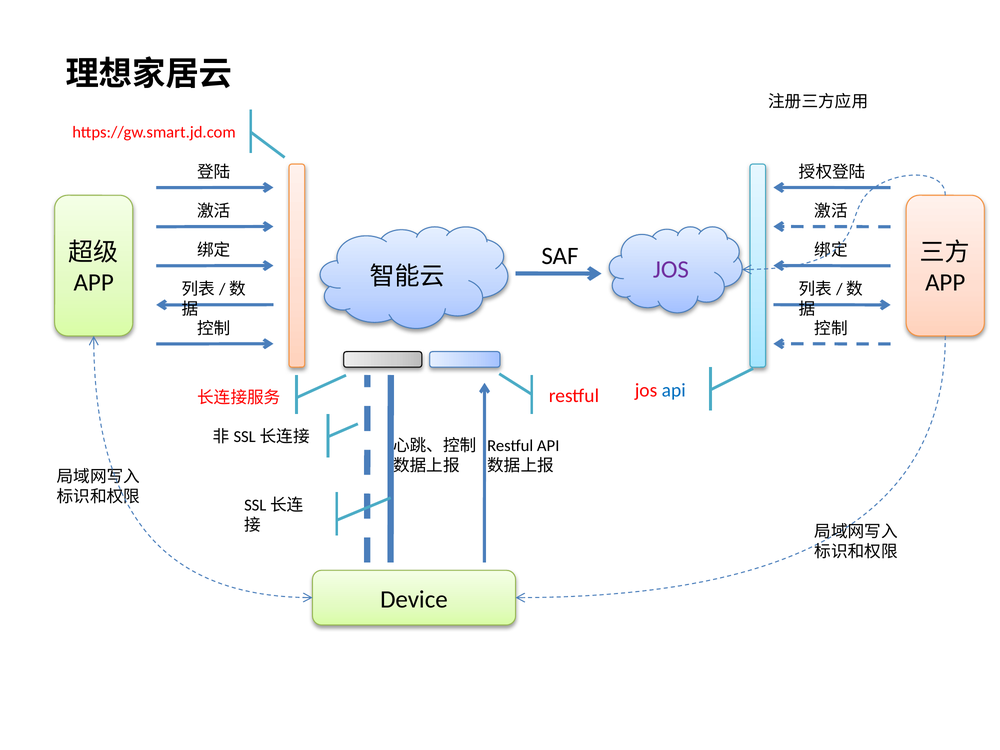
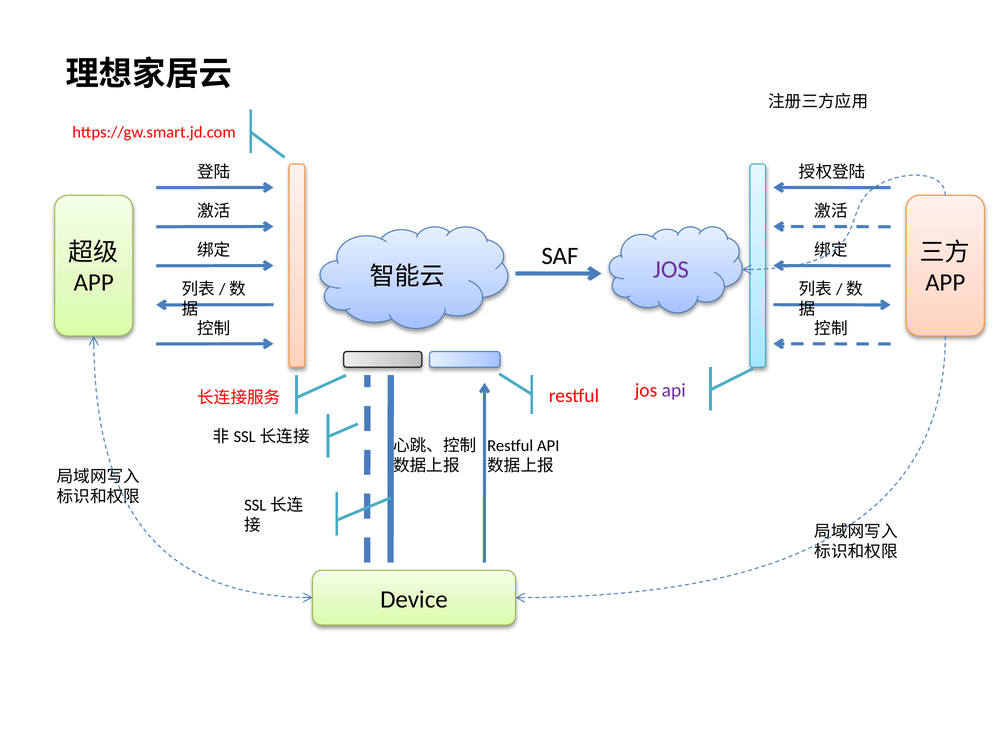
api colour: blue -> purple (674, 390)
